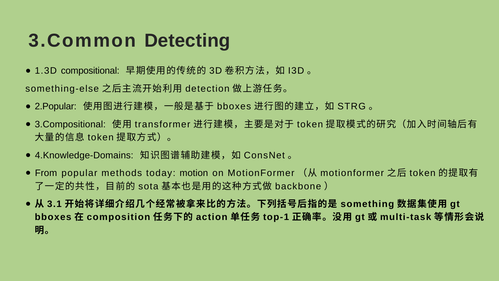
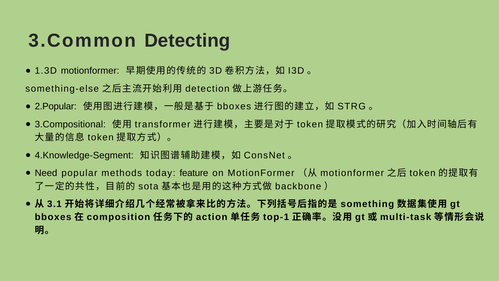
1.3D compositional: compositional -> motionformer (90, 71)
4.Knowledge-Domains: 4.Knowledge-Domains -> 4.Knowledge-Segment (84, 155)
From: From -> Need (46, 173)
motion: motion -> feature (194, 173)
